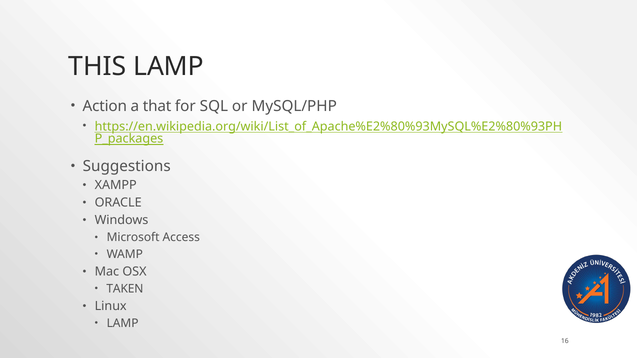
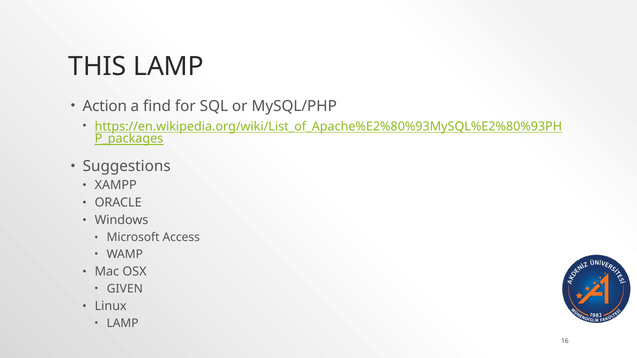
that: that -> find (157, 106)
TAKEN: TAKEN -> GIVEN (125, 289)
